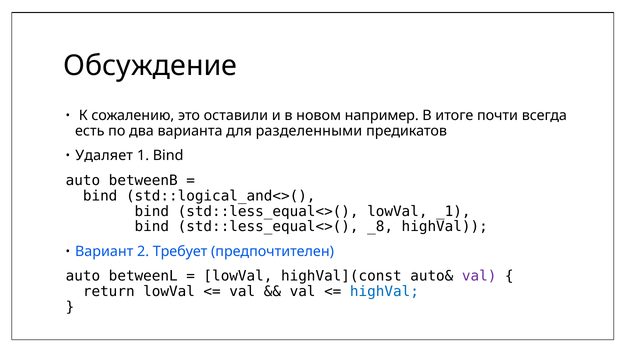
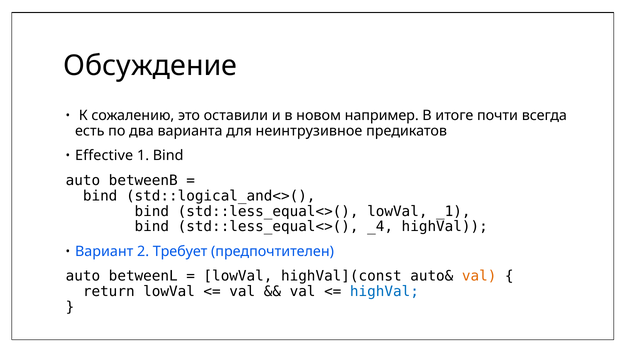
разделенными: разделенными -> неинтрузивное (309, 131)
Удаляет: Удаляет -> Effective (104, 156)
_8: _8 -> _4 (380, 227)
val colour: purple -> orange (479, 276)
